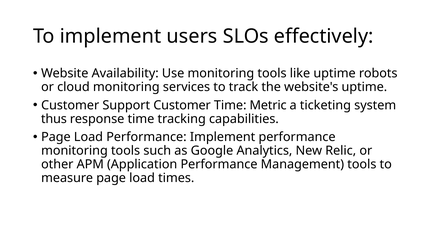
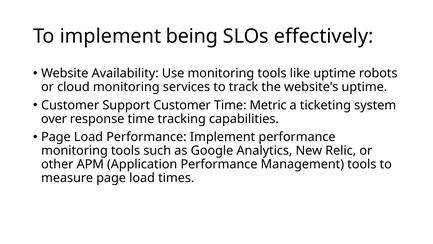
users: users -> being (192, 36)
thus: thus -> over (54, 119)
